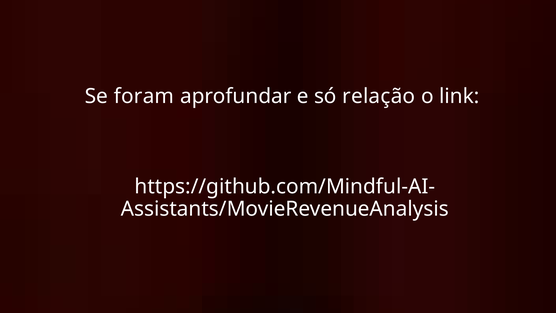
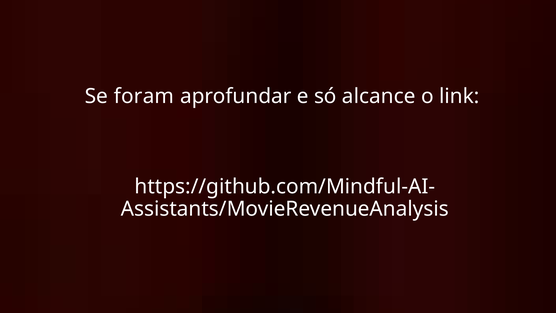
relação: relação -> alcance (379, 96)
